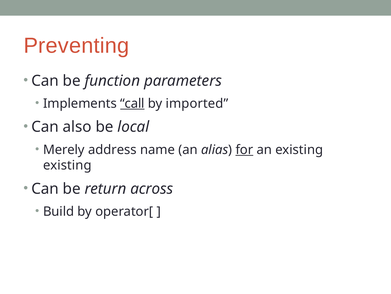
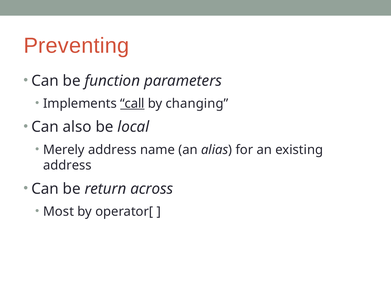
imported: imported -> changing (197, 103)
for underline: present -> none (244, 149)
existing: existing -> address (67, 165)
Build: Build -> Most (59, 211)
